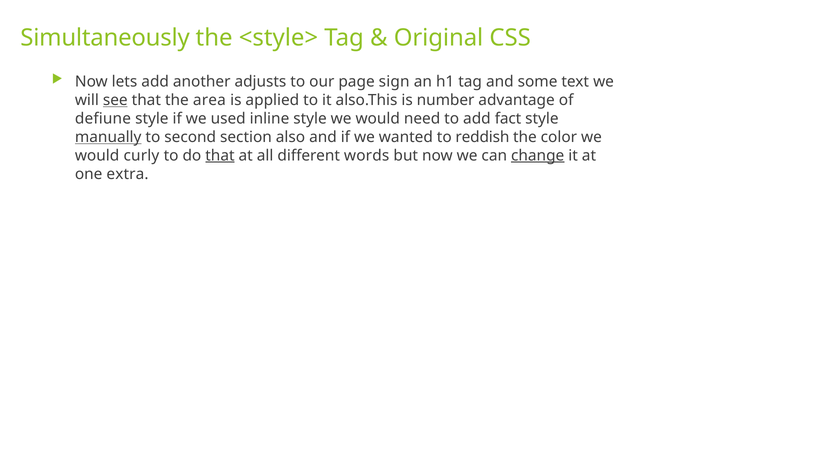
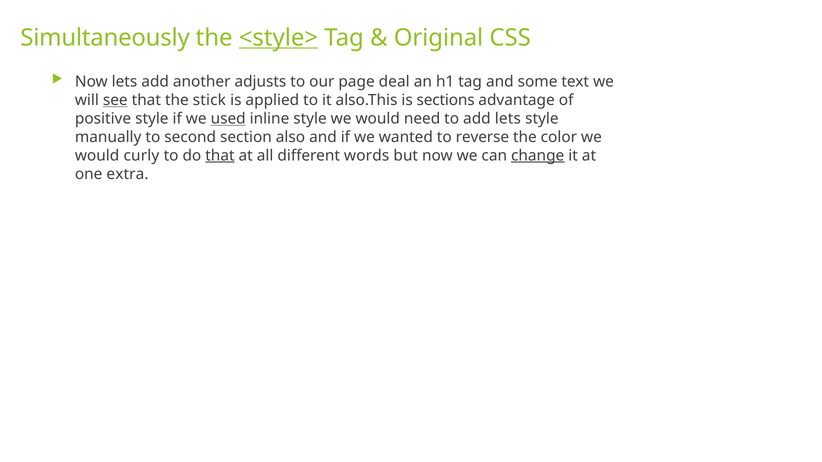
<style> underline: none -> present (278, 38)
sign: sign -> deal (394, 82)
area: area -> stick (209, 100)
number: number -> sections (446, 100)
defiune: defiune -> positive (103, 119)
used underline: none -> present (228, 119)
add fact: fact -> lets (508, 119)
manually underline: present -> none (108, 137)
reddish: reddish -> reverse (482, 137)
